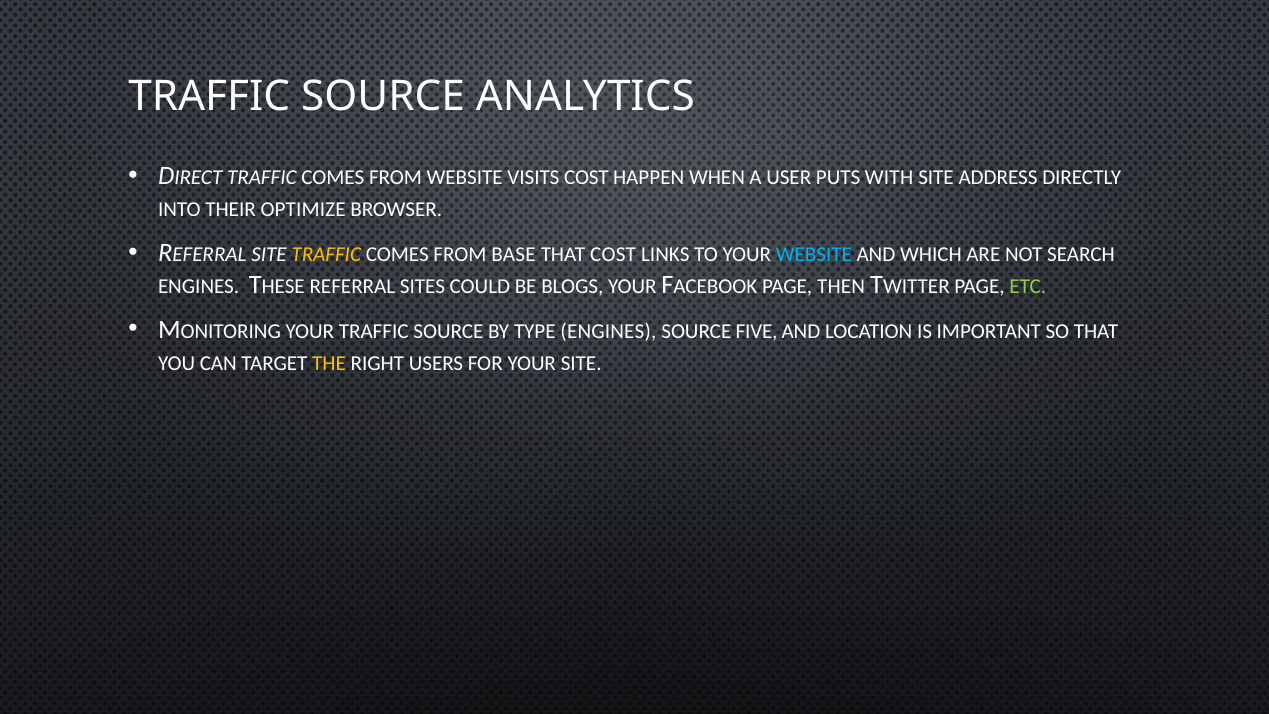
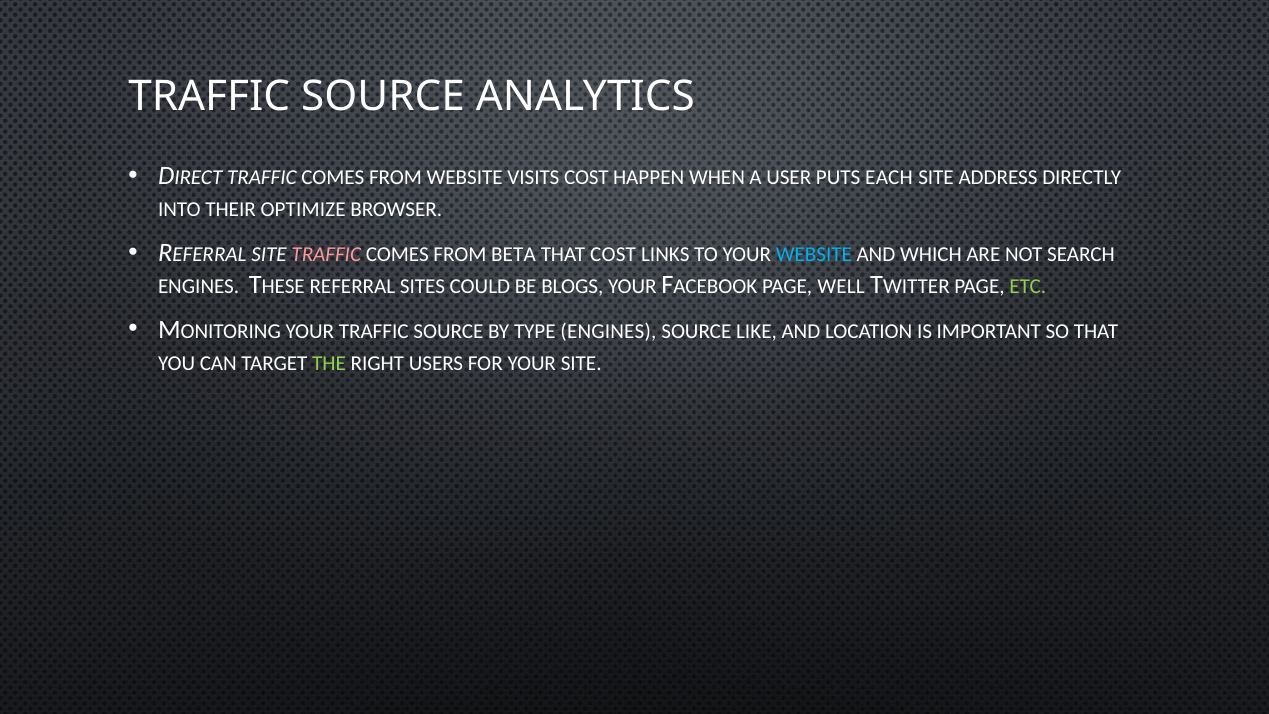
WITH: WITH -> EACH (889, 178)
TRAFFIC colour: yellow -> pink (326, 254)
BASE: BASE -> BETA (513, 254)
THEN: THEN -> WELL (841, 286)
FIVE: FIVE -> LIKE (756, 331)
THE colour: yellow -> light green (329, 363)
